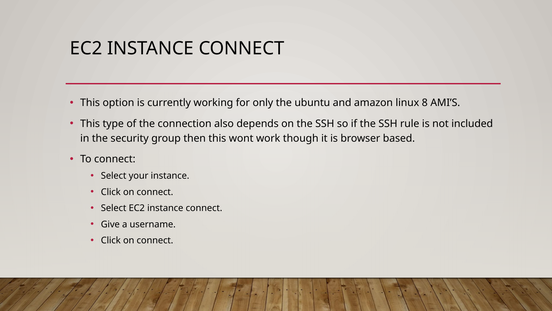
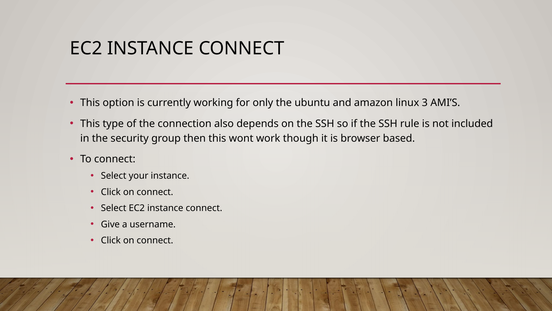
8: 8 -> 3 (425, 103)
